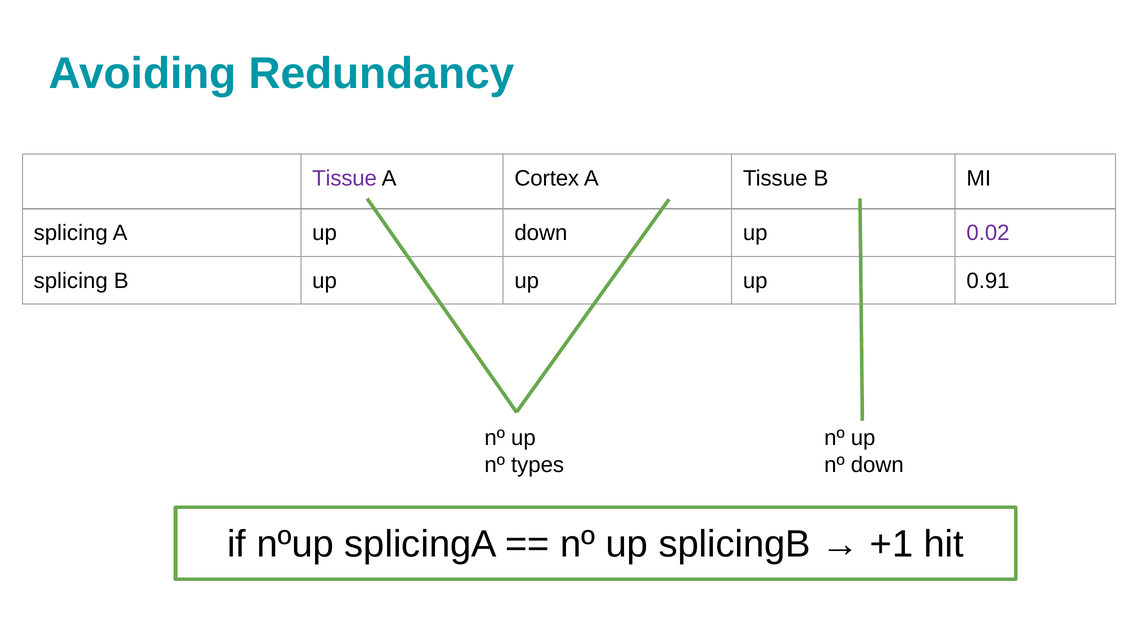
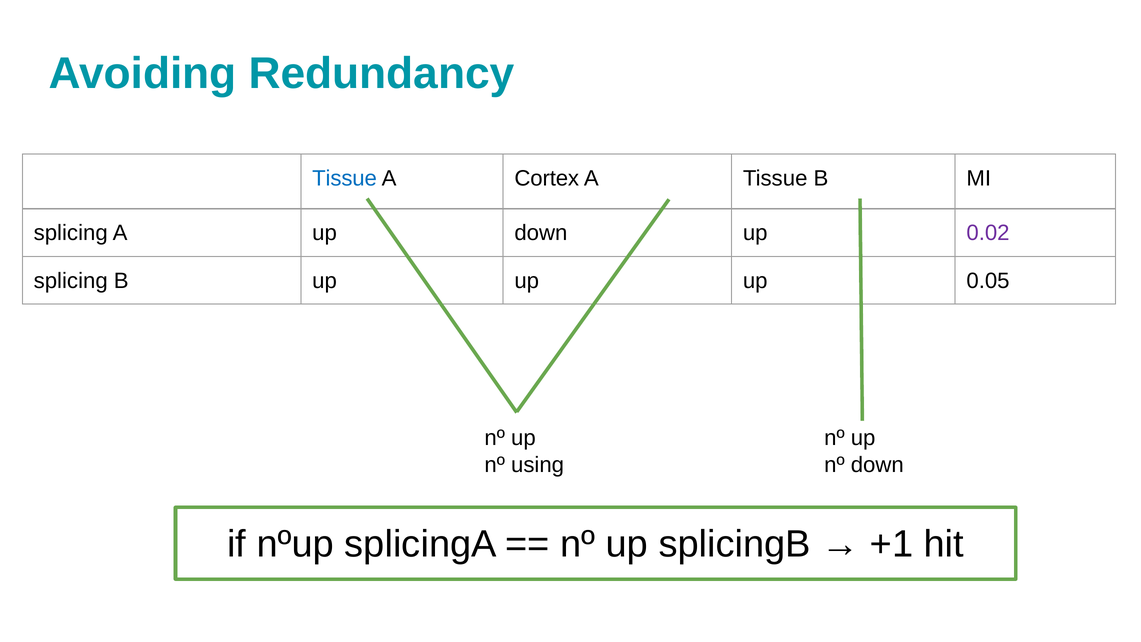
Tissue colour: purple -> blue (345, 178)
0.91: 0.91 -> 0.05 (988, 281)
types: types -> using (538, 465)
